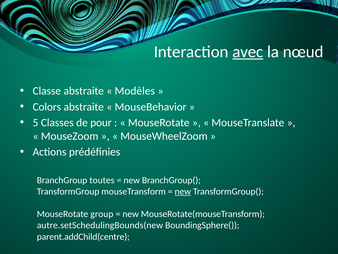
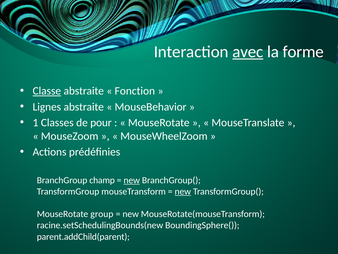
nœud: nœud -> forme (303, 52)
Classe underline: none -> present (47, 91)
Modèles: Modèles -> Fonction (135, 91)
Colors: Colors -> Lignes (47, 107)
5: 5 -> 1 (36, 122)
toutes: toutes -> champ (102, 180)
new underline: none -> present (132, 180)
autre.setSchedulingBounds(new: autre.setSchedulingBounds(new -> racine.setSchedulingBounds(new (100, 225)
parent.addChild(centre: parent.addChild(centre -> parent.addChild(parent (83, 236)
